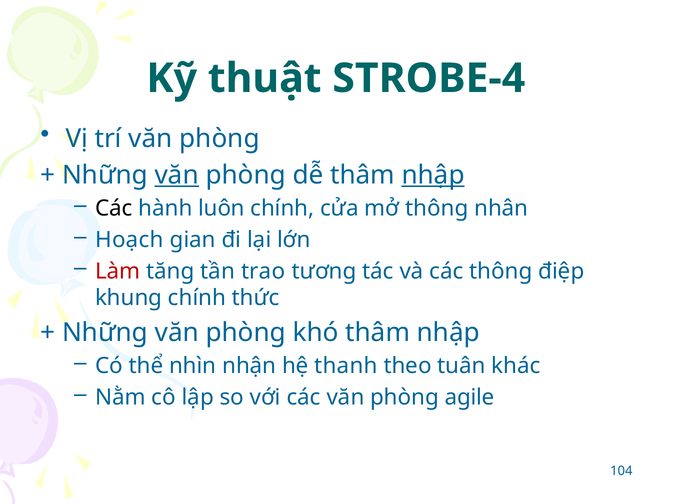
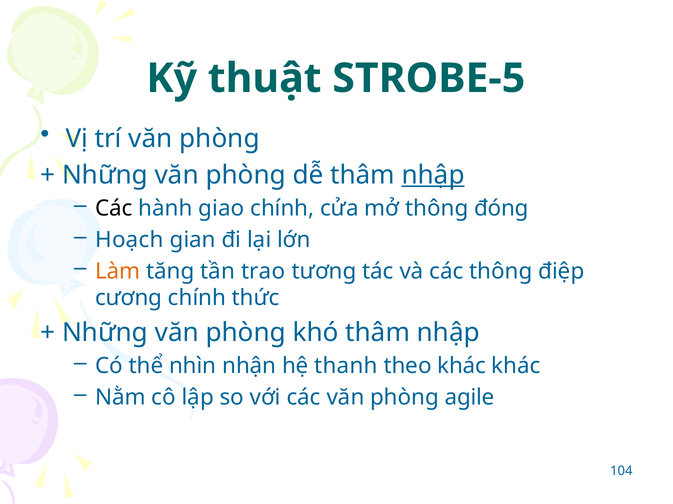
STROBE-4: STROBE-4 -> STROBE-5 (429, 79)
văn underline: present -> none (177, 175)
luôn: luôn -> giao (221, 209)
nhân: nhân -> đóng (501, 209)
Làm colour: red -> orange (118, 272)
khung: khung -> cương (129, 298)
theo tuân: tuân -> khác (462, 367)
